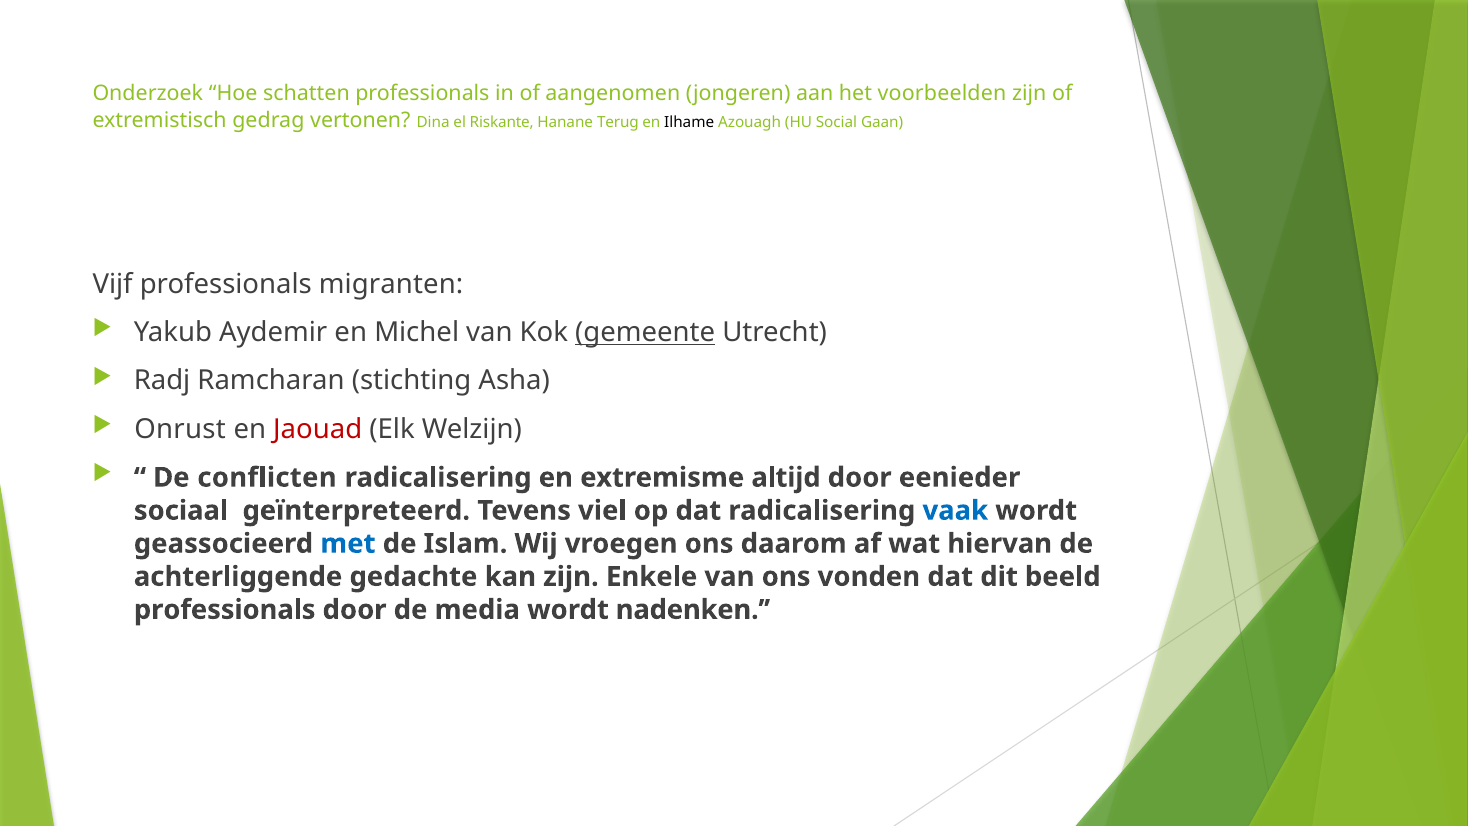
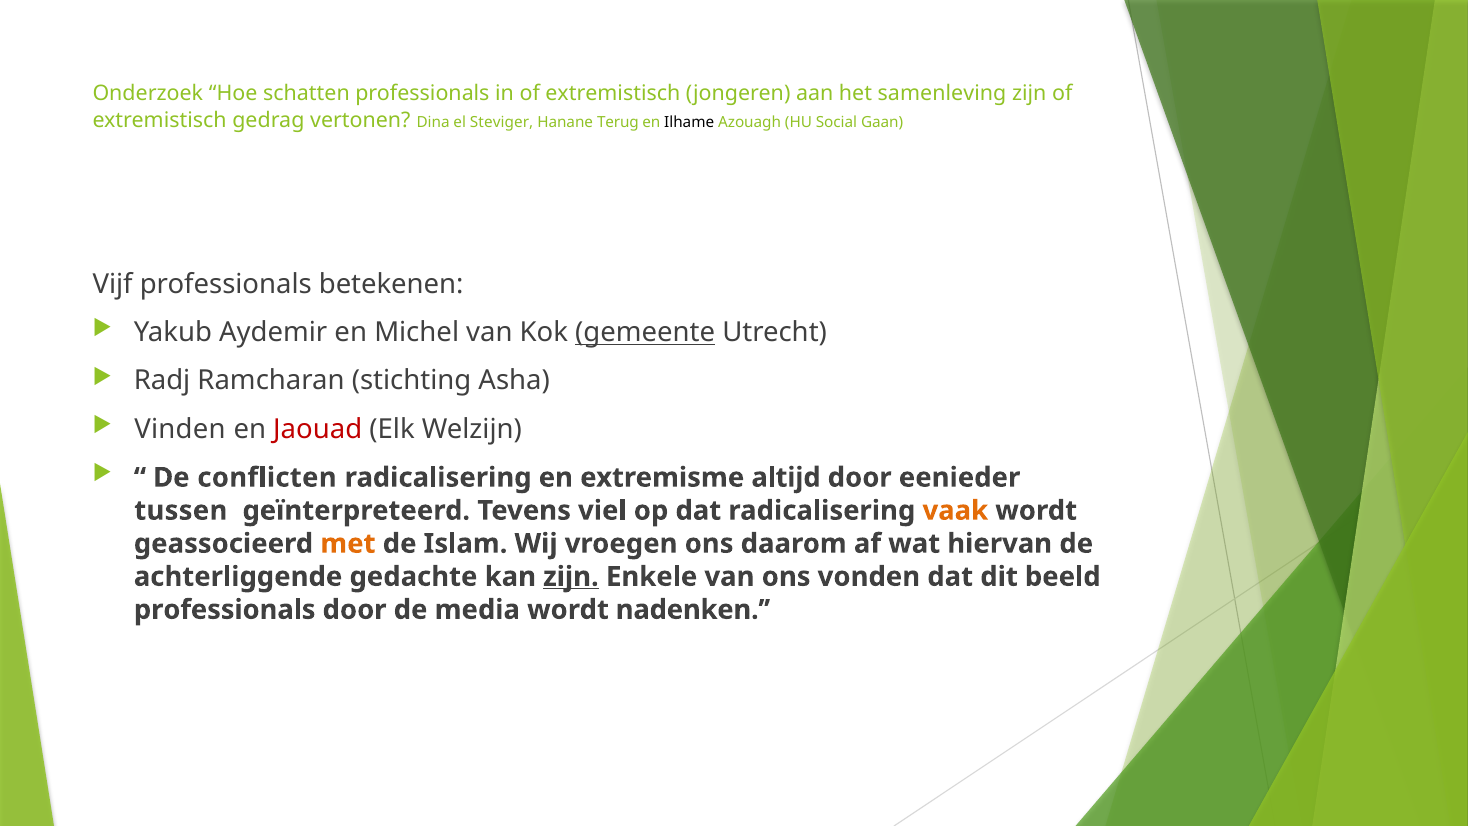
in of aangenomen: aangenomen -> extremistisch (613, 93)
voorbeelden: voorbeelden -> samenleving (942, 93)
Riskante: Riskante -> Steviger (502, 122)
migranten: migranten -> betekenen (391, 284)
Onrust: Onrust -> Vinden (180, 429)
sociaal: sociaal -> tussen (181, 510)
vaak colour: blue -> orange (955, 510)
met colour: blue -> orange (348, 543)
zijn underline: none -> present (571, 577)
